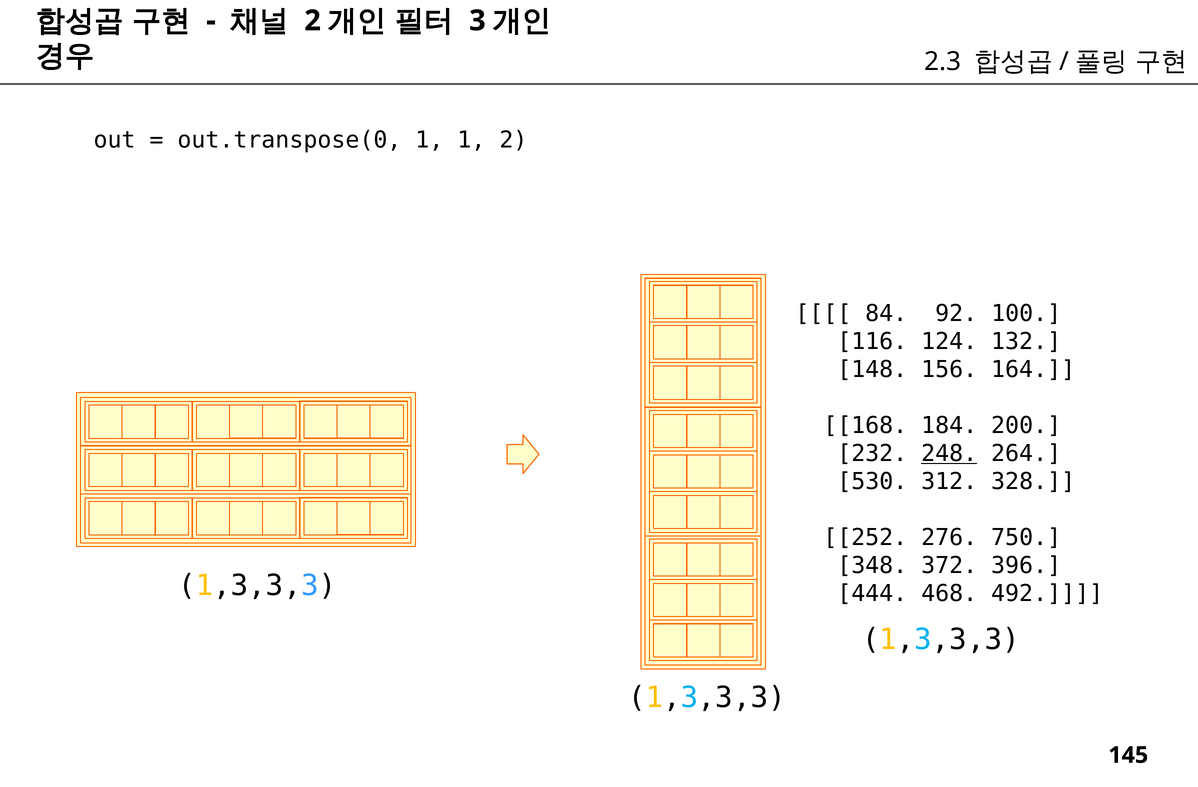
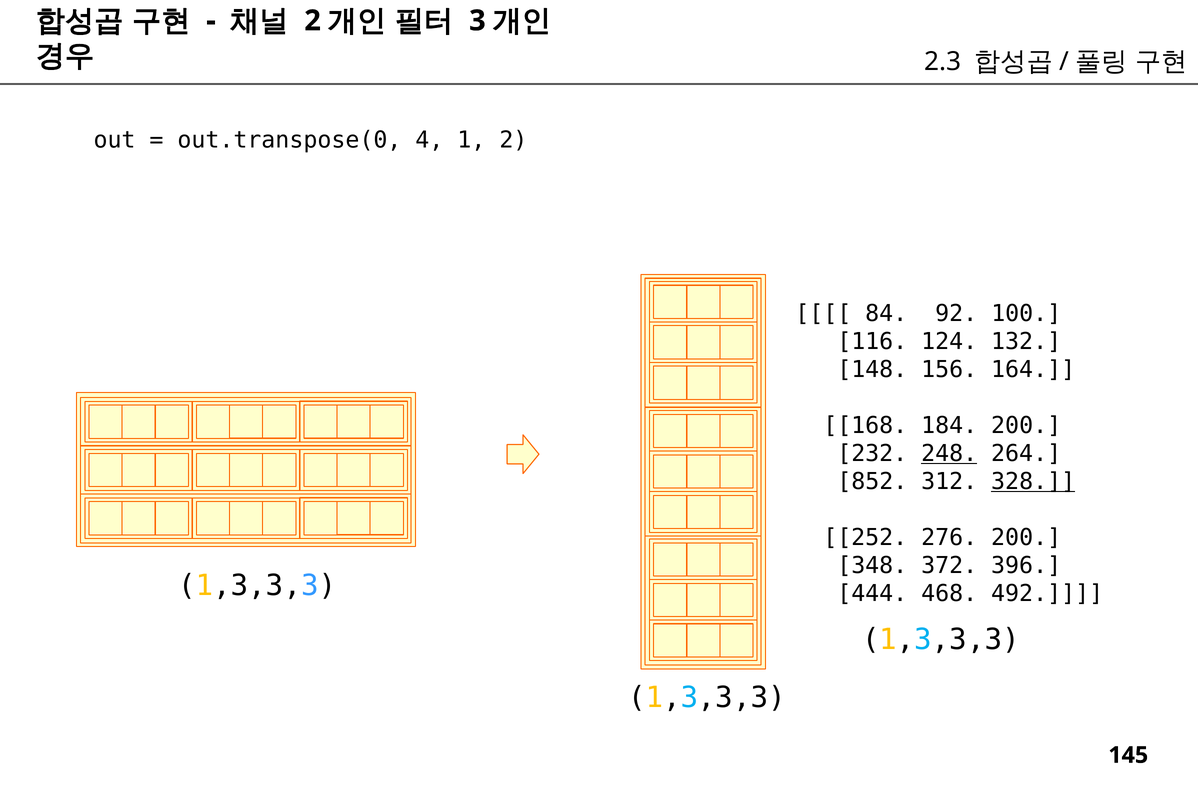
out.transpose(0 1: 1 -> 4 (429, 140)
530: 530 -> 852 (872, 481)
328 underline: none -> present (1033, 481)
276 750: 750 -> 200 (1026, 537)
